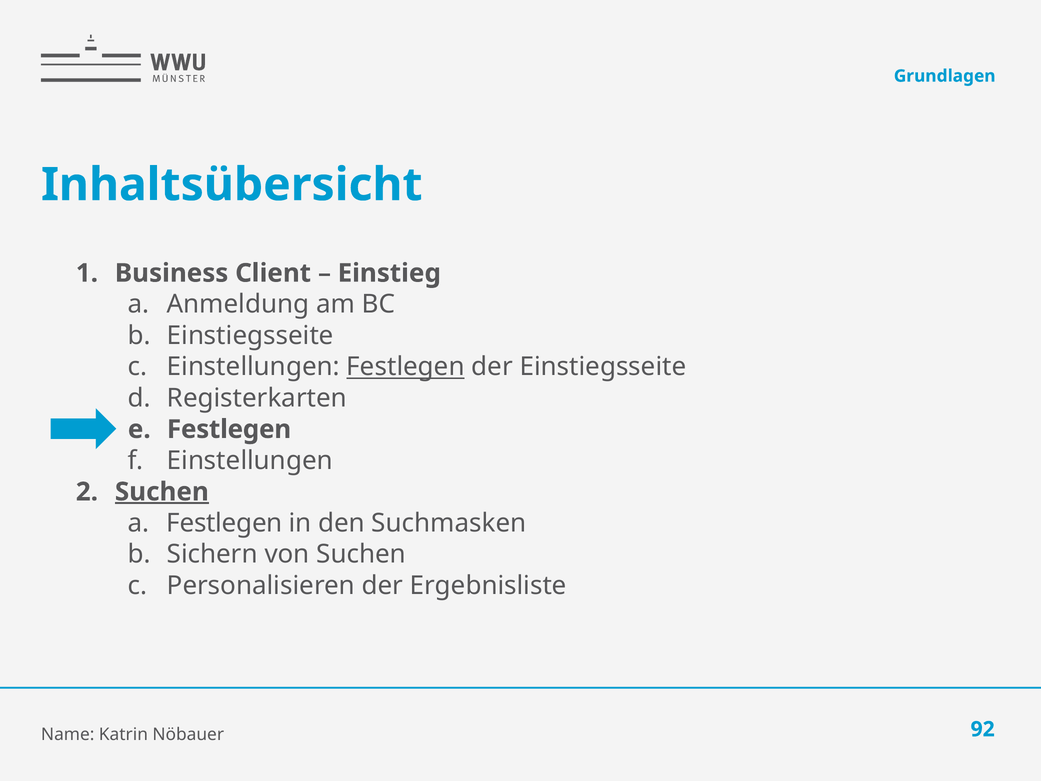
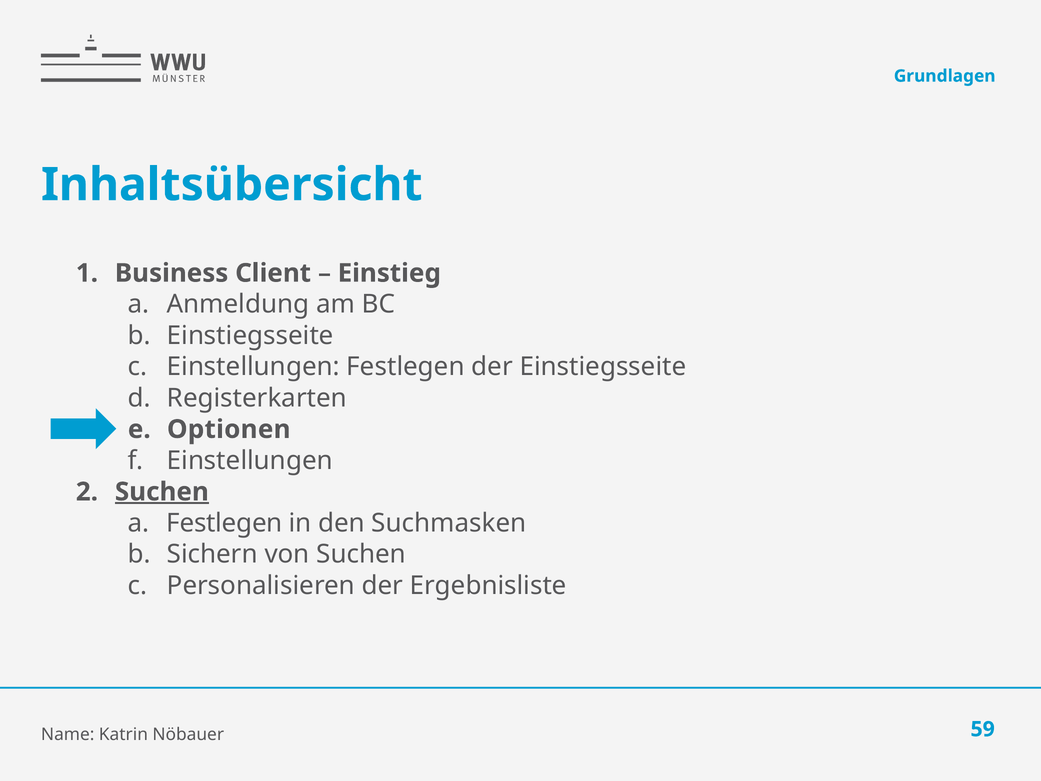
Festlegen underline: present -> none (406, 367)
Festlegen: Festlegen -> Optionen (229, 429)
92: 92 -> 59 (983, 729)
